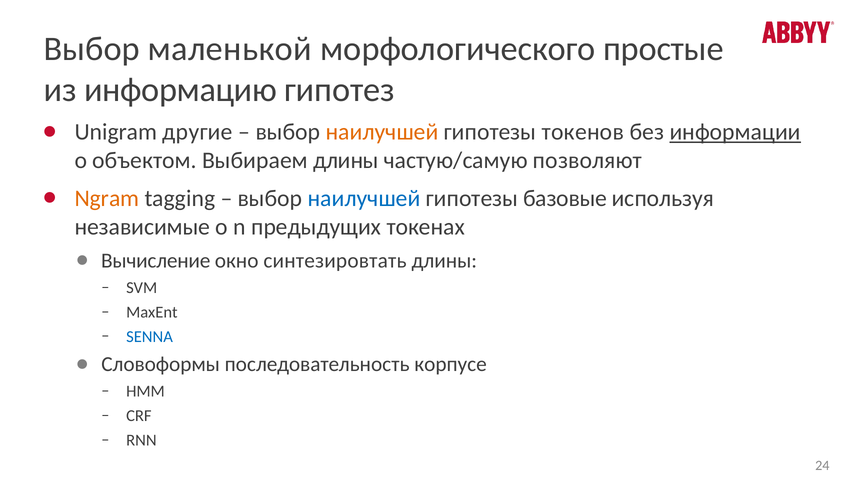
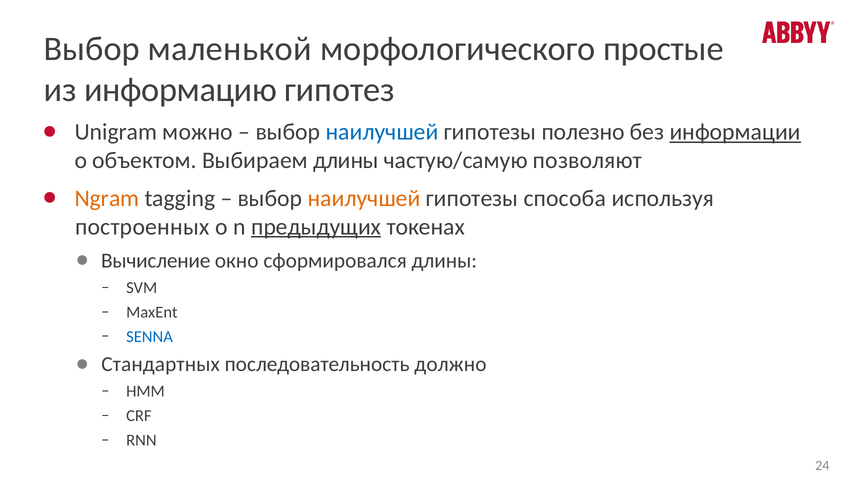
другие: другие -> можно (198, 132)
наилучшей colour: orange -> blue (382, 132)
токенов: токенов -> полезно (583, 132)
наилучшей colour: blue -> orange (364, 198)
базовые: базовые -> способа (565, 198)
независимые: независимые -> построенных (142, 227)
предыдущих underline: none -> present (316, 227)
синтезировтать: синтезировтать -> сформировался (335, 261)
Словоформы: Словоформы -> Стандартных (161, 364)
корпусе: корпусе -> должно (450, 364)
